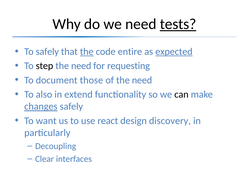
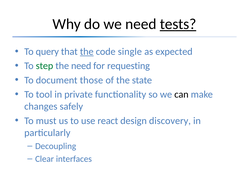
To safely: safely -> query (47, 52)
entire: entire -> single (130, 52)
expected underline: present -> none (174, 52)
step colour: black -> green (45, 66)
of the need: need -> state (142, 80)
also: also -> tool (44, 94)
extend: extend -> private (79, 94)
changes underline: present -> none (41, 106)
want: want -> must (46, 121)
